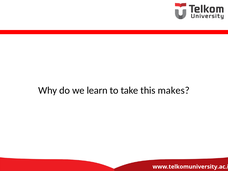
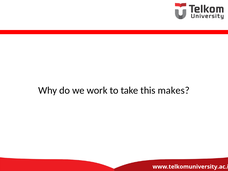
learn: learn -> work (97, 90)
